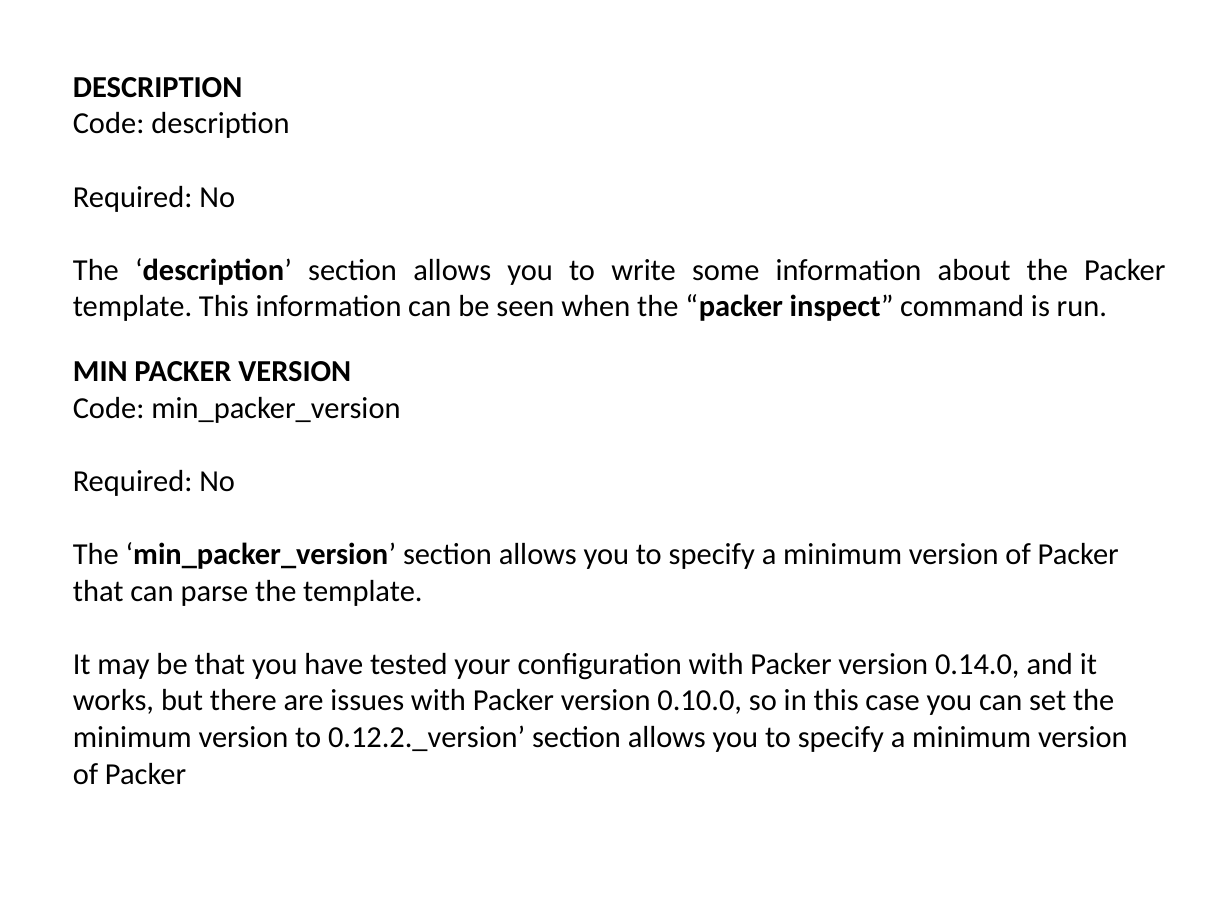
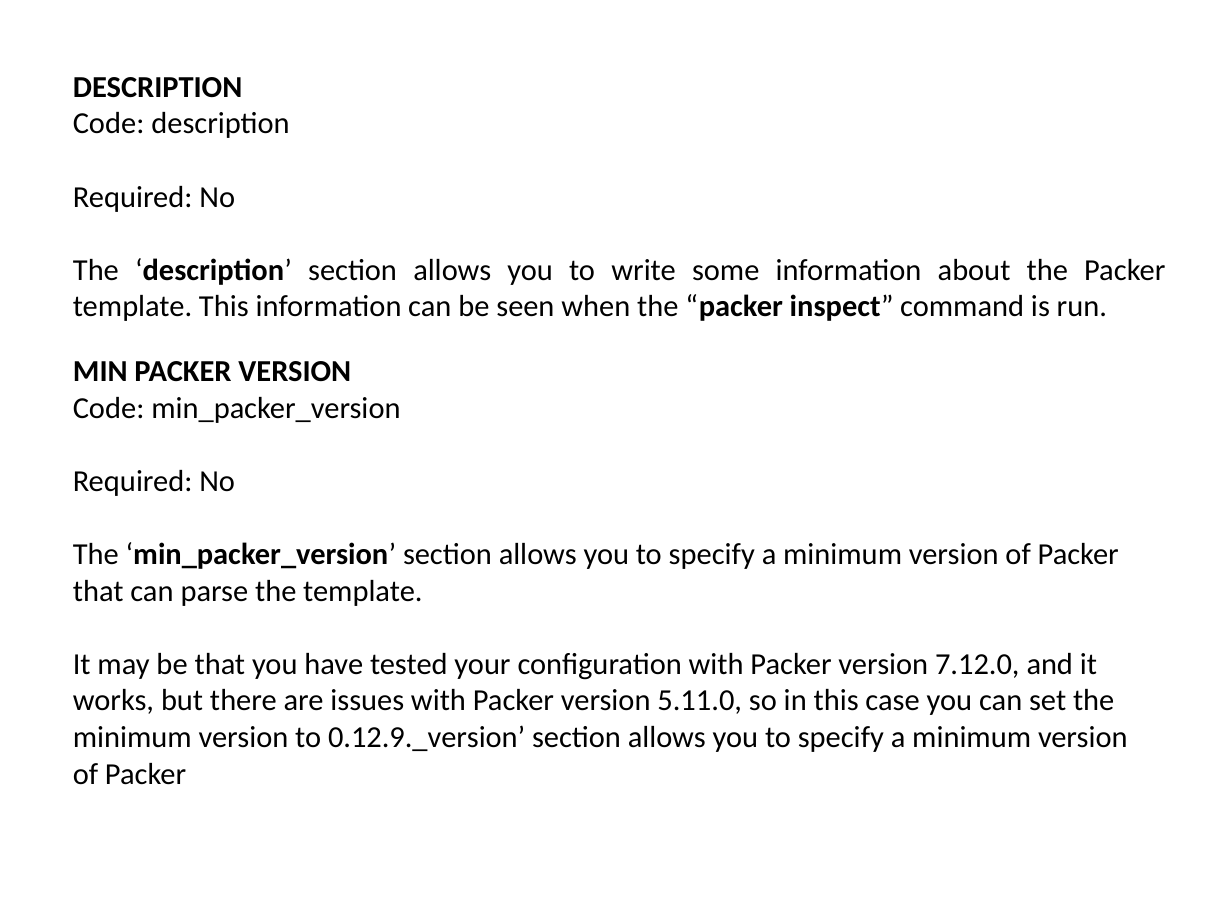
0.14.0: 0.14.0 -> 7.12.0 (977, 664)
0.10.0: 0.10.0 -> 5.11.0 (700, 701)
0.12.2._version: 0.12.2._version -> 0.12.9._version (427, 738)
